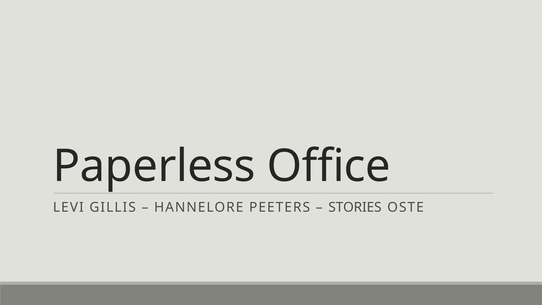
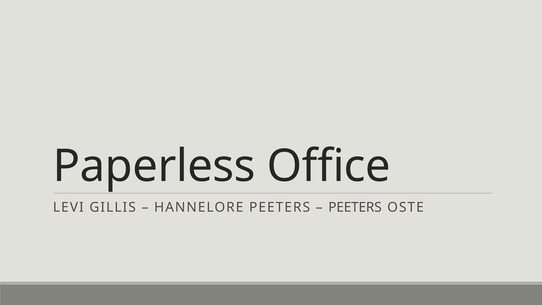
STORIES: STORIES -> PEETERS (355, 207)
